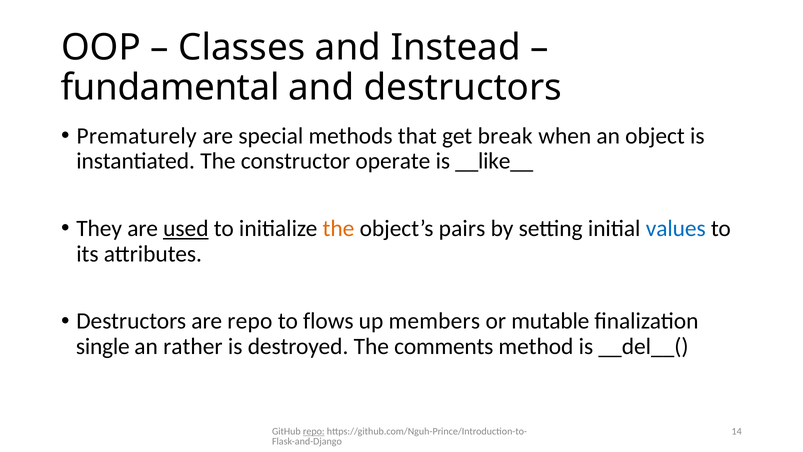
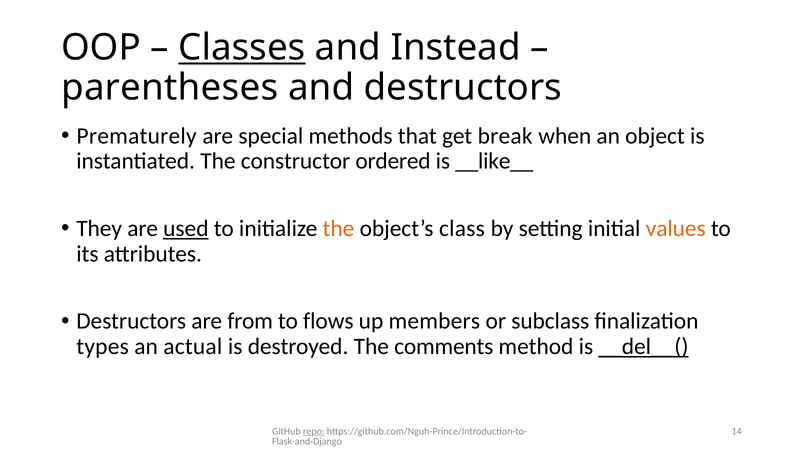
Classes underline: none -> present (242, 48)
fundamental: fundamental -> parentheses (170, 87)
operate: operate -> ordered (393, 161)
pairs: pairs -> class (462, 228)
values colour: blue -> orange (676, 228)
are repo: repo -> from (250, 321)
mutable: mutable -> subclass (550, 321)
single: single -> types (103, 346)
rather: rather -> actual (193, 346)
__del__( underline: none -> present (643, 346)
